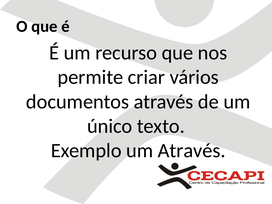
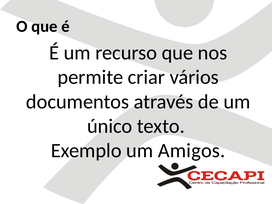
um Através: Através -> Amigos (192, 151)
